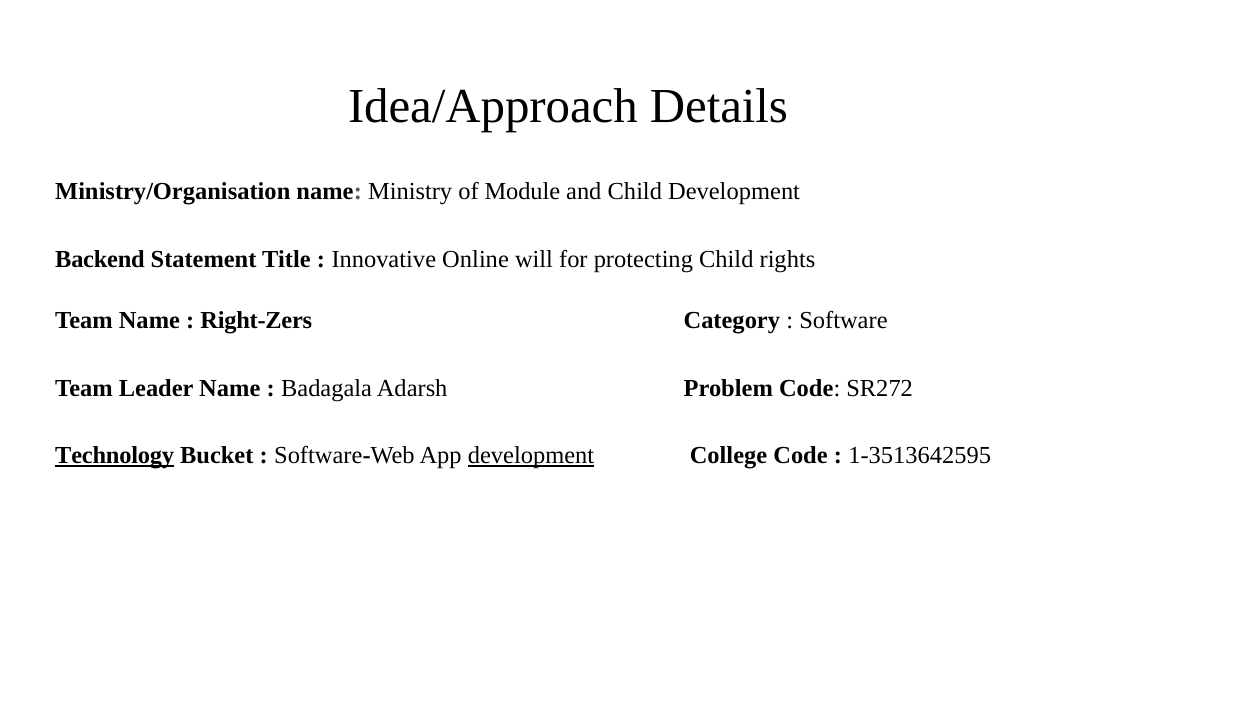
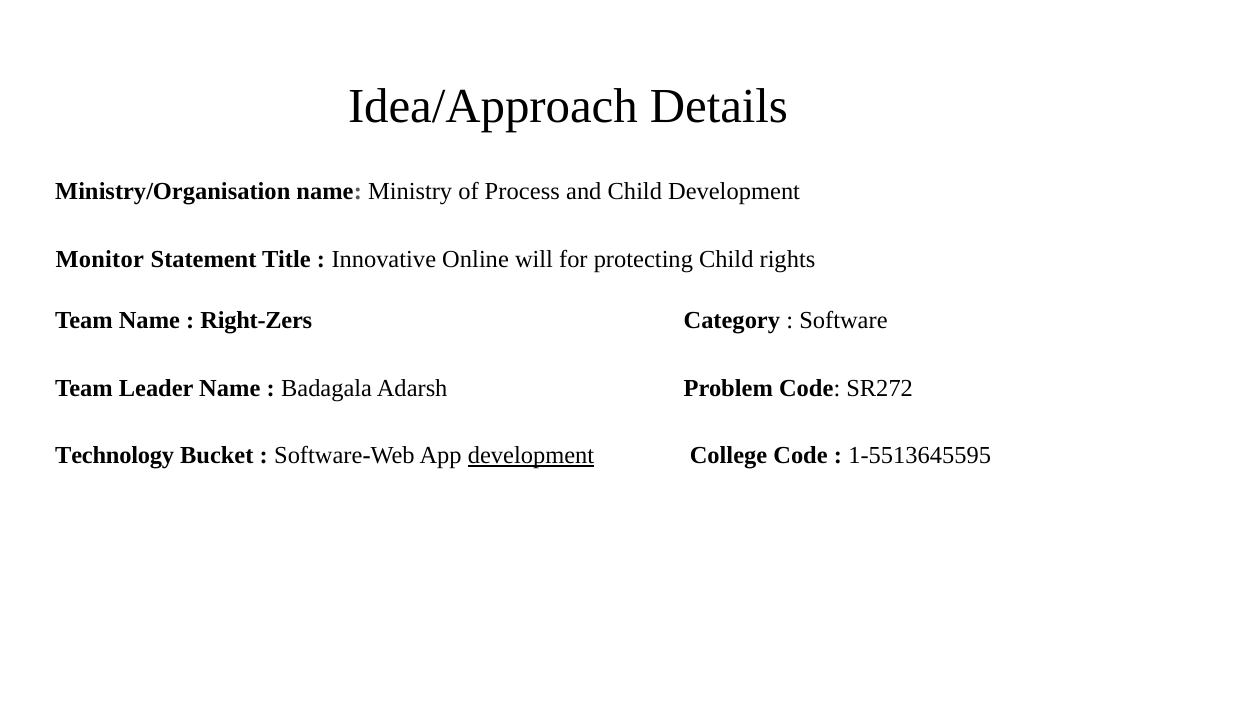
Module: Module -> Process (522, 192)
Backend: Backend -> Monitor (100, 259)
Technology underline: present -> none (115, 456)
1-3513642595: 1-3513642595 -> 1-5513645595 (920, 456)
